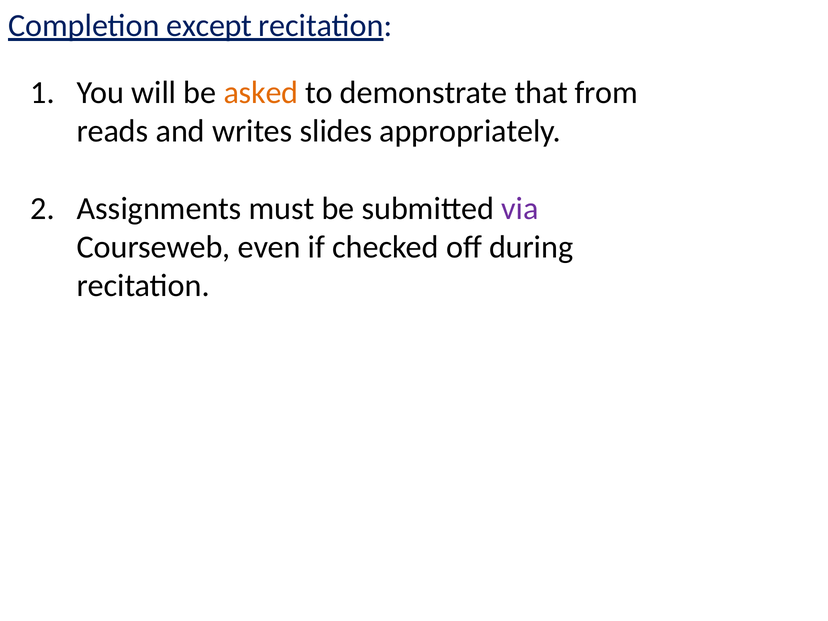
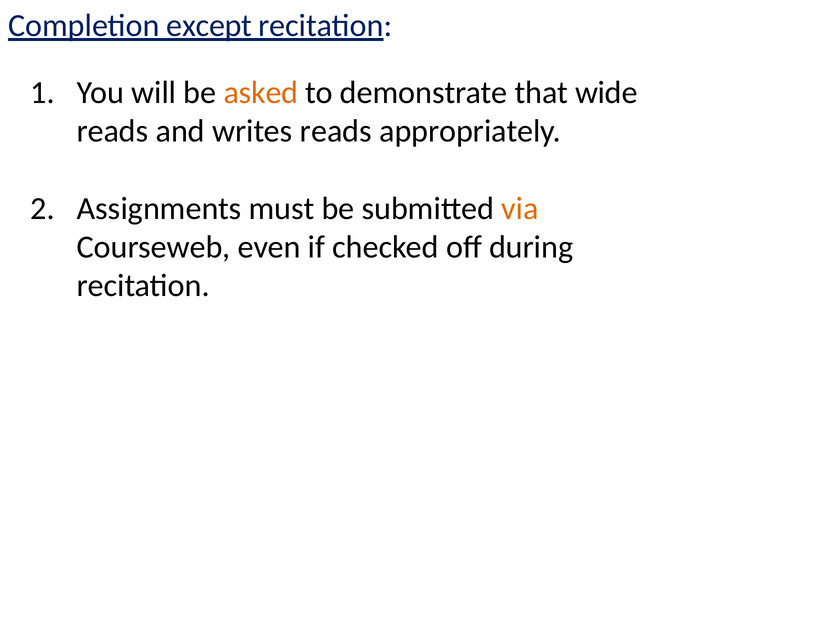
from: from -> wide (606, 93)
writes slides: slides -> reads (336, 131)
via colour: purple -> orange (520, 208)
